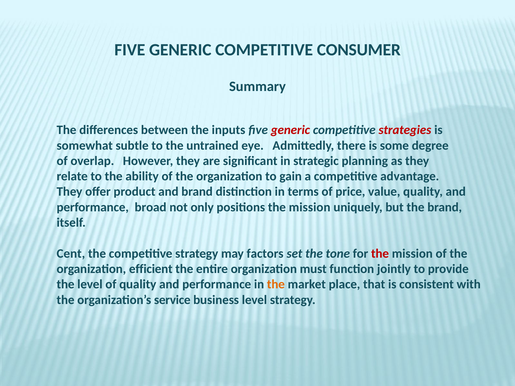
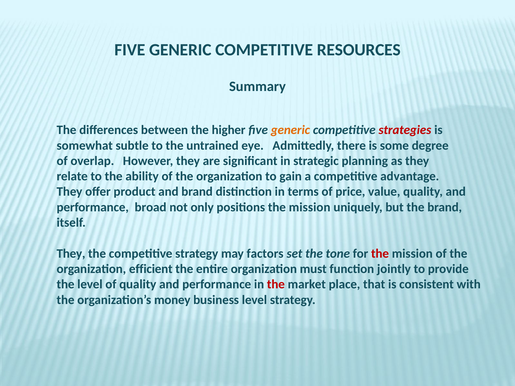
CONSUMER: CONSUMER -> RESOURCES (359, 50)
inputs: inputs -> higher (229, 130)
generic colour: red -> orange (290, 130)
Cent: Cent -> They (71, 254)
the colour: orange -> red (276, 285)
service: service -> money (172, 300)
